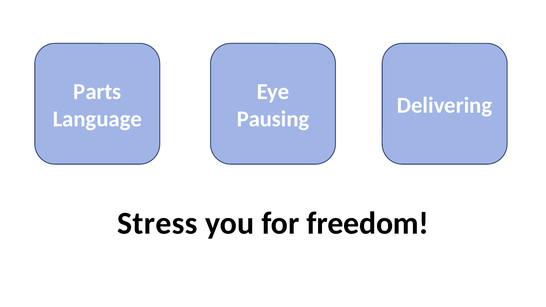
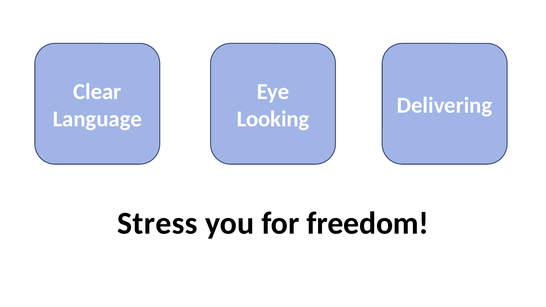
Parts: Parts -> Clear (97, 92)
Pausing: Pausing -> Looking (273, 119)
